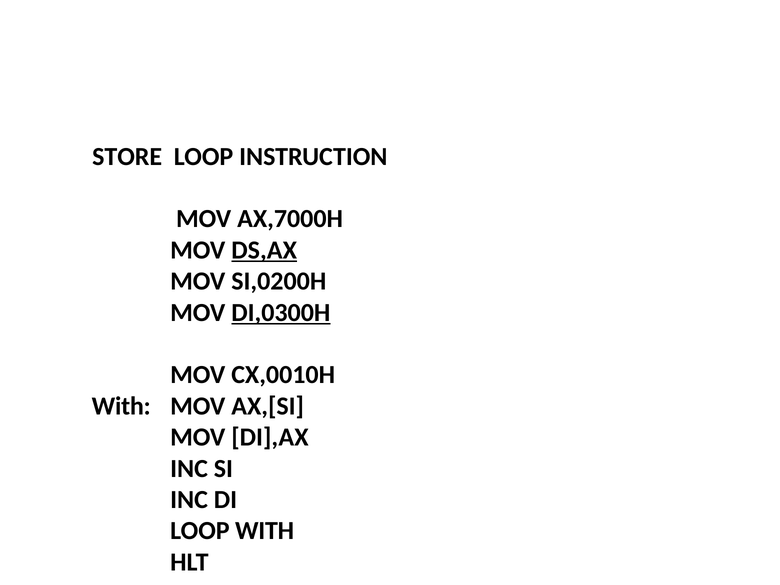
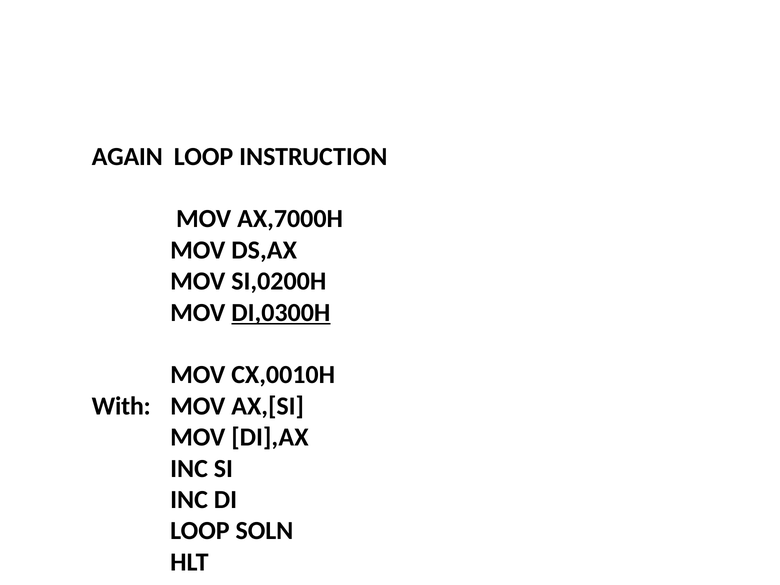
STORE: STORE -> AGAIN (127, 156)
DS,AX underline: present -> none (264, 250)
LOOP WITH: WITH -> SOLN (264, 531)
